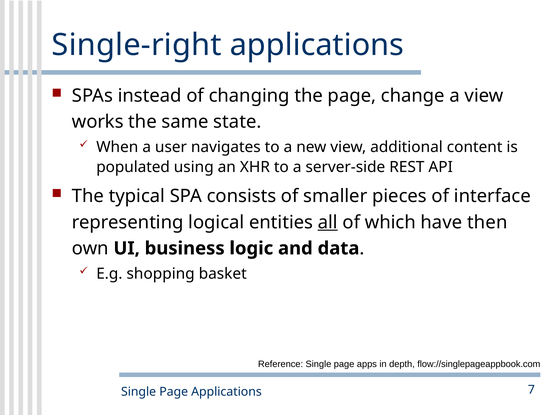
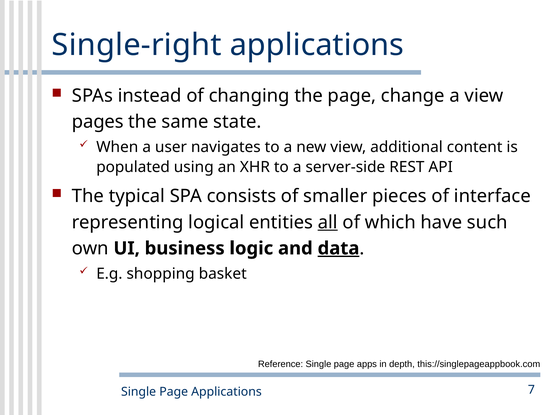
works: works -> pages (98, 122)
then: then -> such (487, 223)
data underline: none -> present (338, 249)
flow://singlepageappbook.com: flow://singlepageappbook.com -> this://singlepageappbook.com (479, 365)
